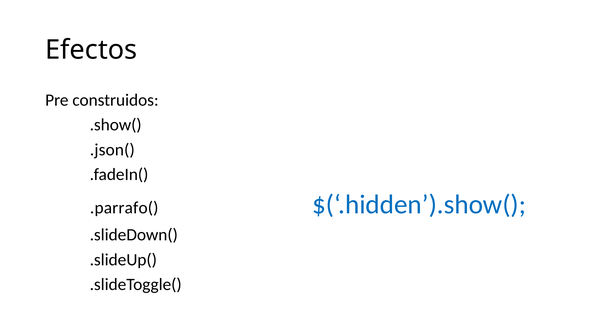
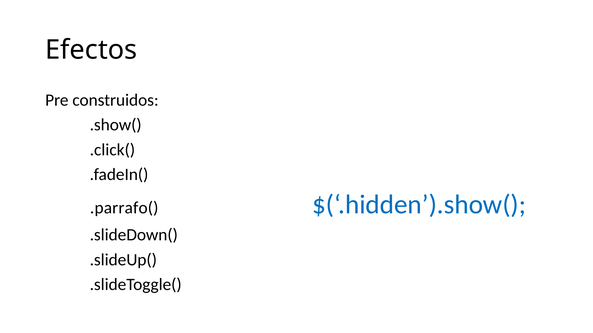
.json(: .json( -> .click( (112, 150)
